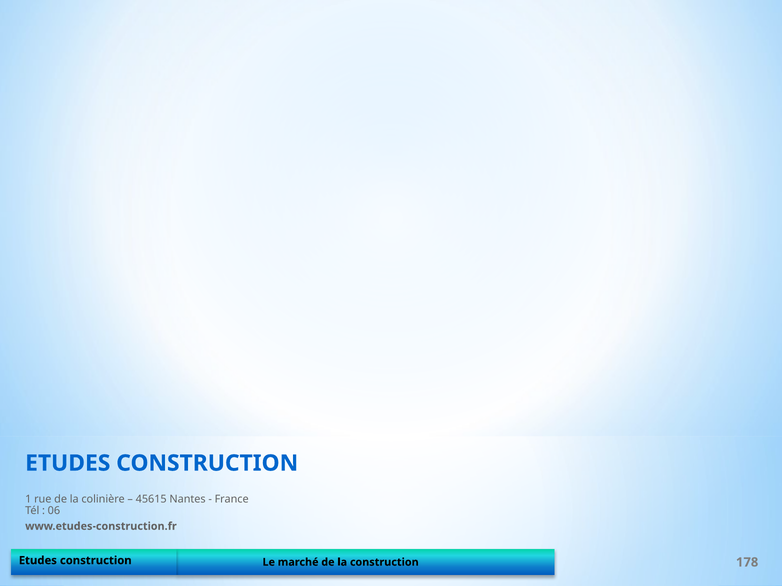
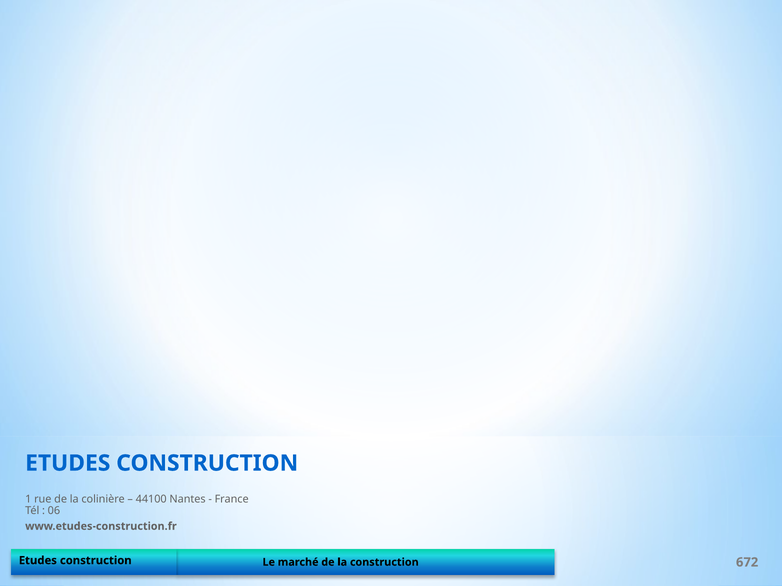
45615: 45615 -> 44100 (151, 499)
178: 178 -> 672 (747, 563)
